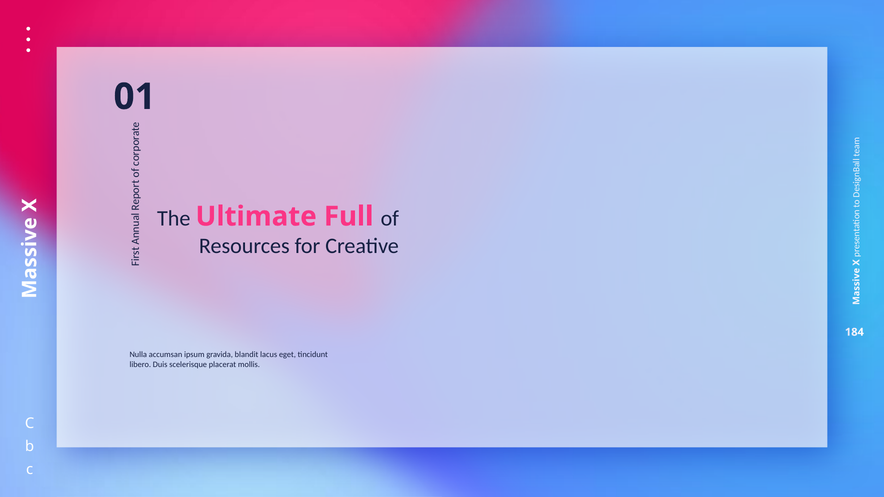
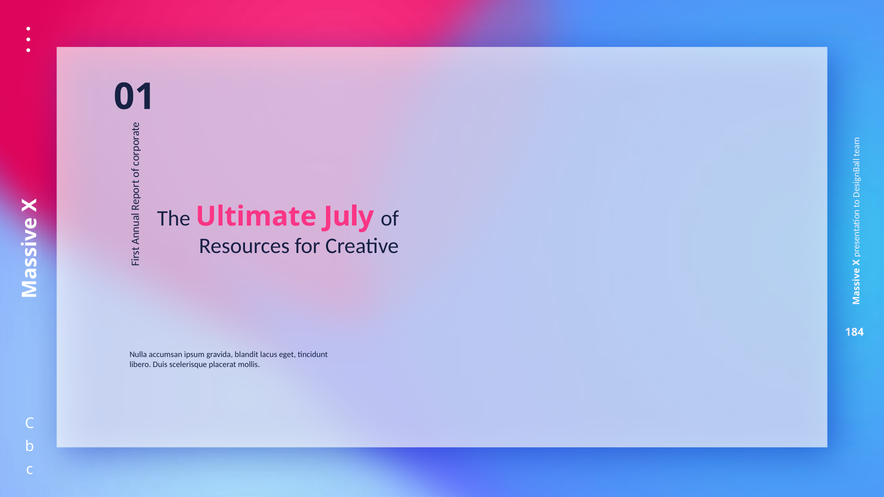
Full: Full -> July (349, 217)
